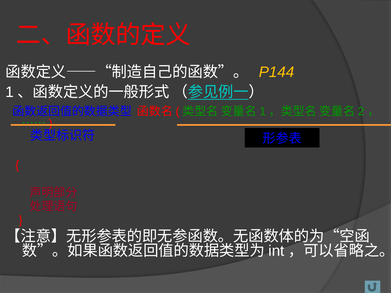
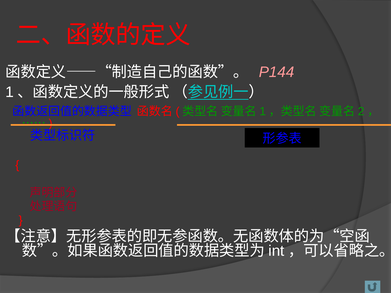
P144 colour: yellow -> pink (276, 72)
